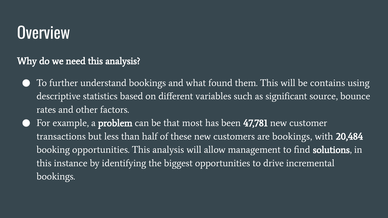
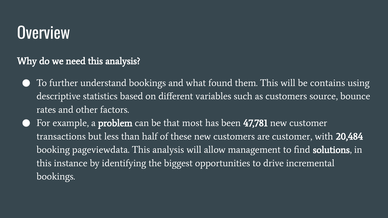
as significant: significant -> customers (286, 96)
are bookings: bookings -> customer (292, 137)
booking opportunities: opportunities -> pageviewdata (101, 150)
